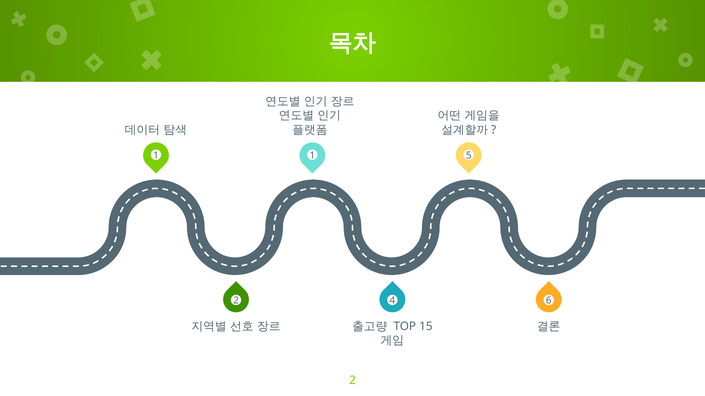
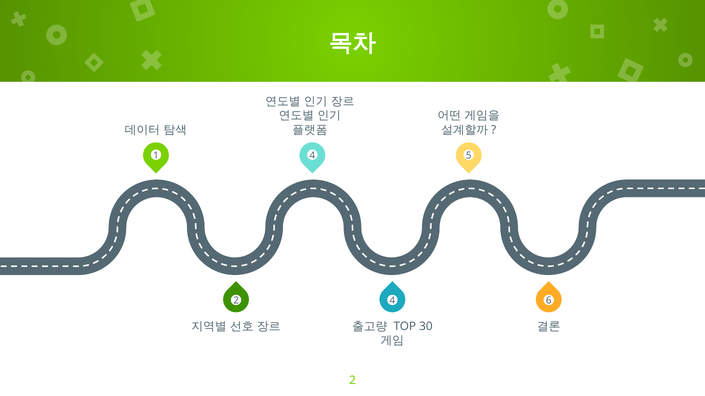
1 1: 1 -> 4 (312, 156)
15: 15 -> 30 (426, 327)
